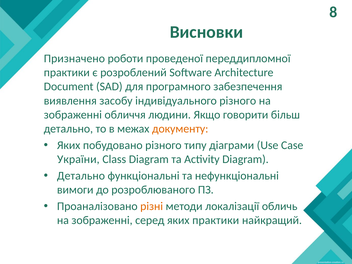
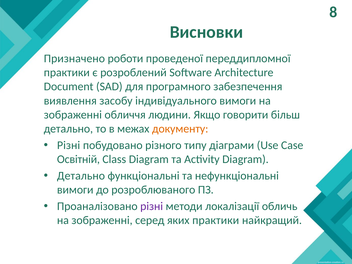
індивідуального різного: різного -> вимоги (238, 101)
Яких: Яких -> Різні (69, 145)
України: України -> Освітній (78, 159)
різні colour: orange -> purple (152, 206)
